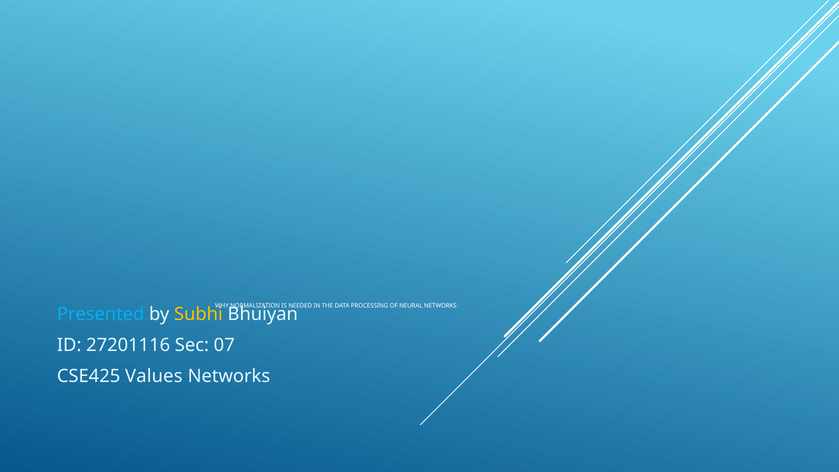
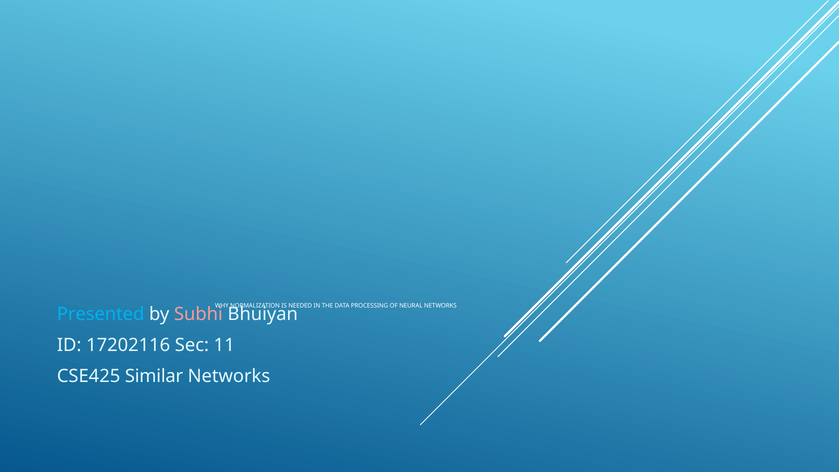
Subhi colour: yellow -> pink (198, 314)
27201116: 27201116 -> 17202116 (128, 345)
07: 07 -> 11 (224, 345)
Values: Values -> Similar (154, 376)
